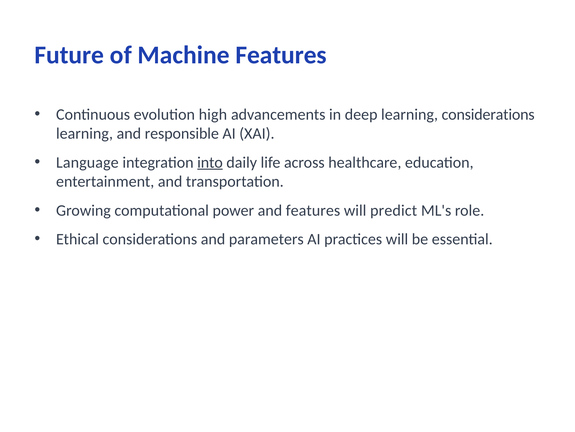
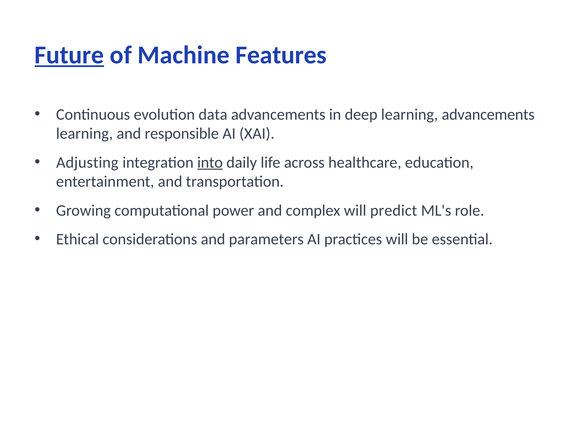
Future underline: none -> present (69, 55)
high: high -> data (213, 114)
learning considerations: considerations -> advancements (488, 114)
Language: Language -> Adjusting (87, 162)
and features: features -> complex (313, 210)
